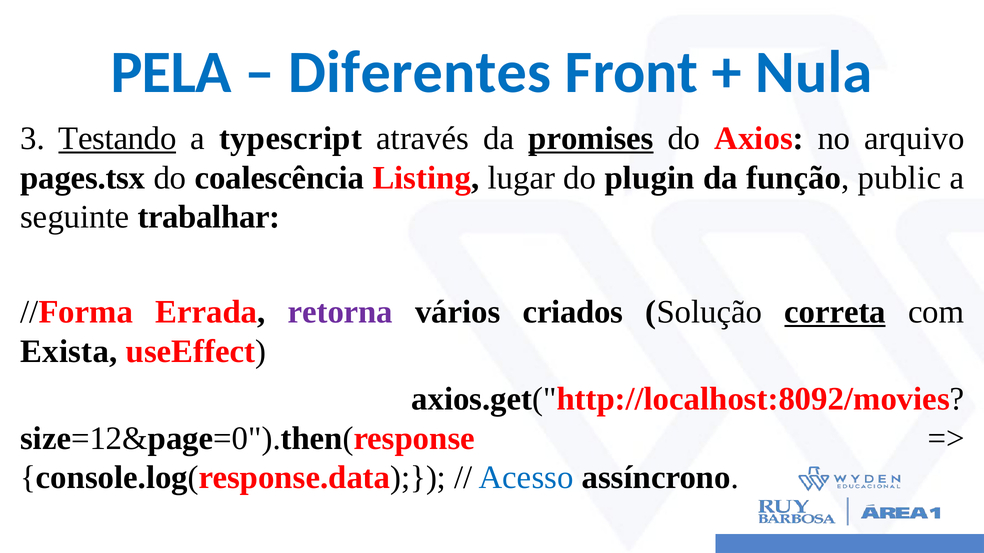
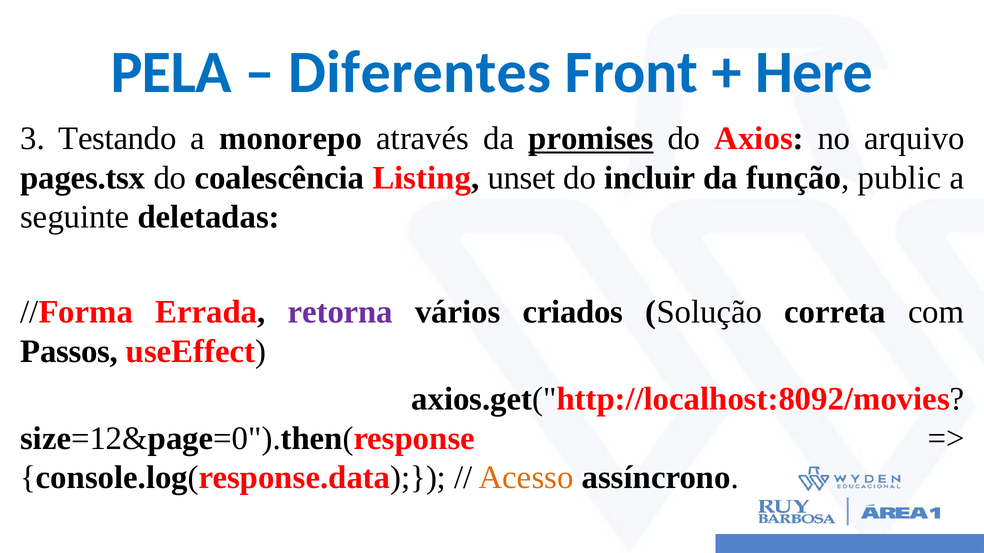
Nula: Nula -> Here (814, 72)
Testando underline: present -> none (117, 139)
typescript: typescript -> monorepo (291, 139)
lugar: lugar -> unset (521, 178)
plugin: plugin -> incluir (650, 178)
trabalhar: trabalhar -> deletadas (209, 217)
correta underline: present -> none (835, 312)
Exista: Exista -> Passos (69, 352)
Acesso colour: blue -> orange (526, 478)
